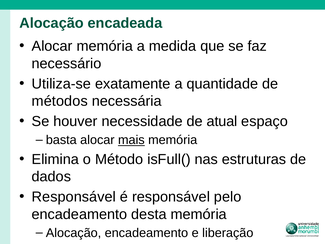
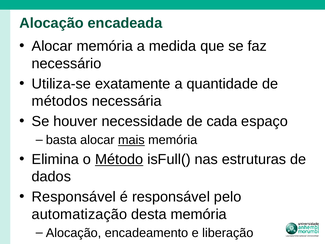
atual: atual -> cada (222, 121)
Método underline: none -> present (119, 159)
encadeamento: encadeamento -> automatização (79, 214)
